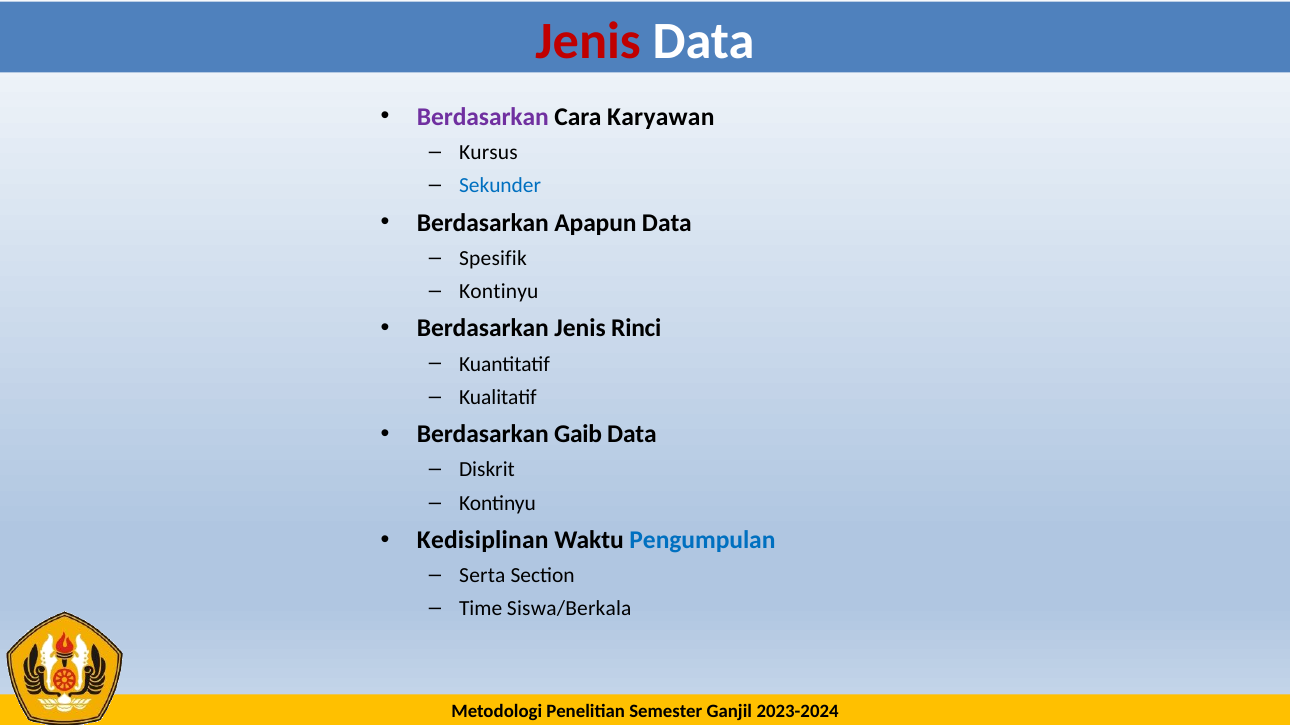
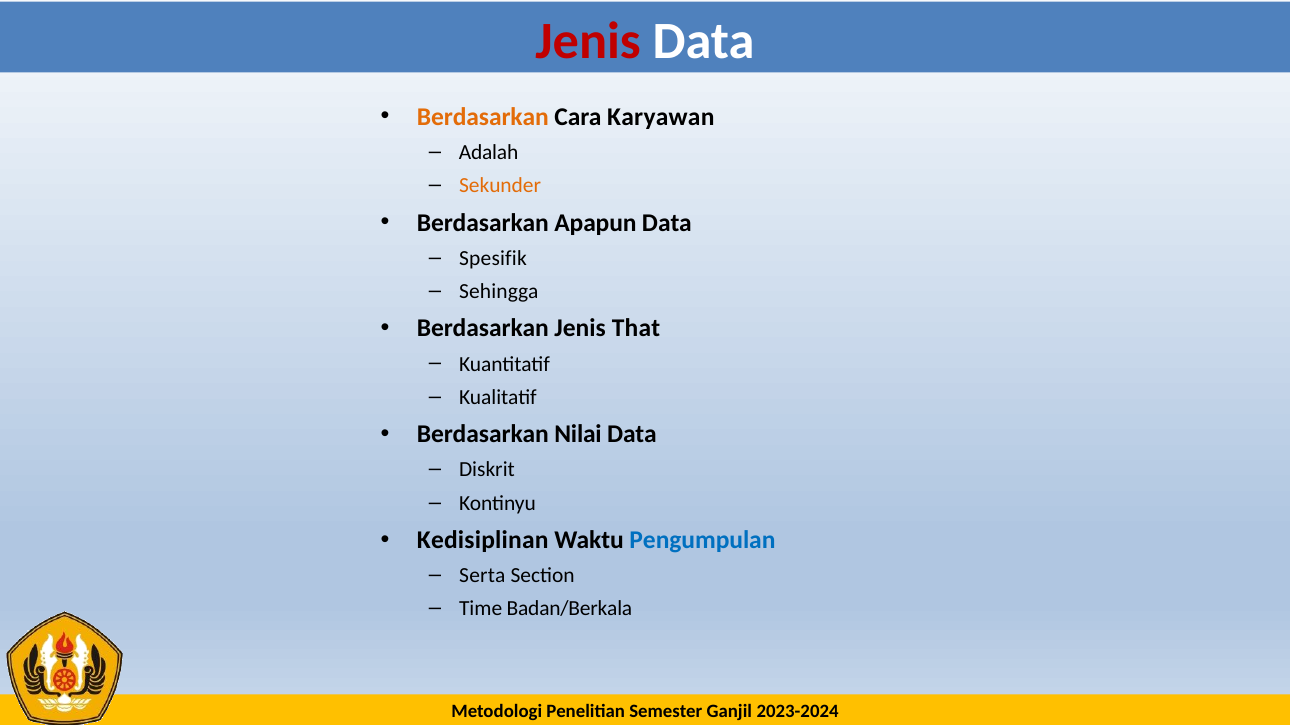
Berdasarkan colour: purple -> orange (483, 117)
Kursus: Kursus -> Adalah (489, 152)
Sekunder colour: blue -> orange (500, 186)
Kontinyu: Kontinyu -> Sehingga (499, 292)
Rinci: Rinci -> That (636, 329)
Gaib: Gaib -> Nilai (578, 435)
Siswa/Berkala: Siswa/Berkala -> Badan/Berkala (569, 609)
